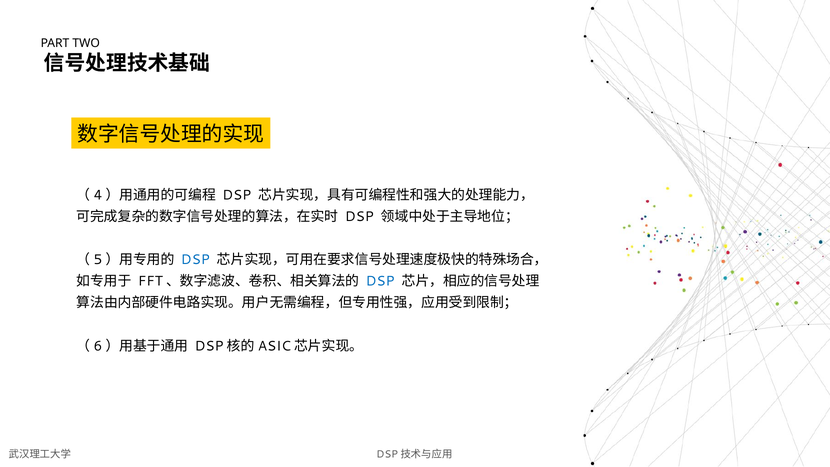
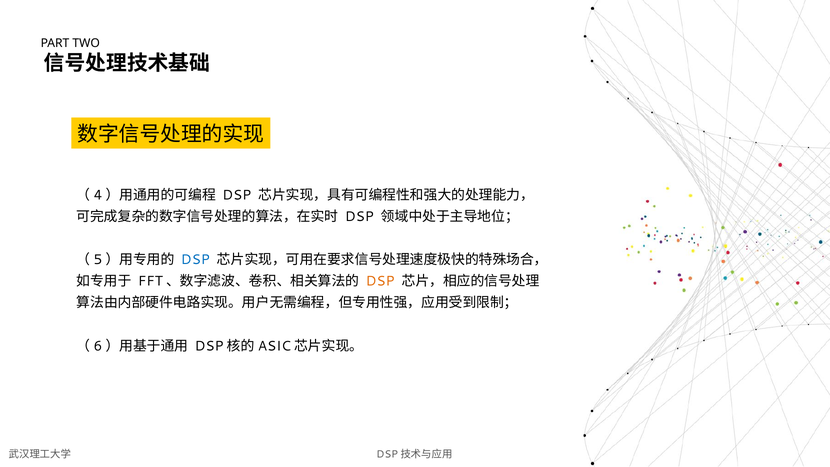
DSP colour: blue -> orange (380, 281)
